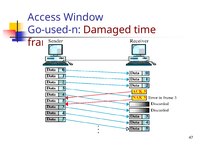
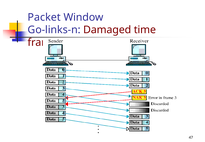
Access: Access -> Packet (44, 17)
Go-used-n: Go-used-n -> Go-links-n (54, 30)
